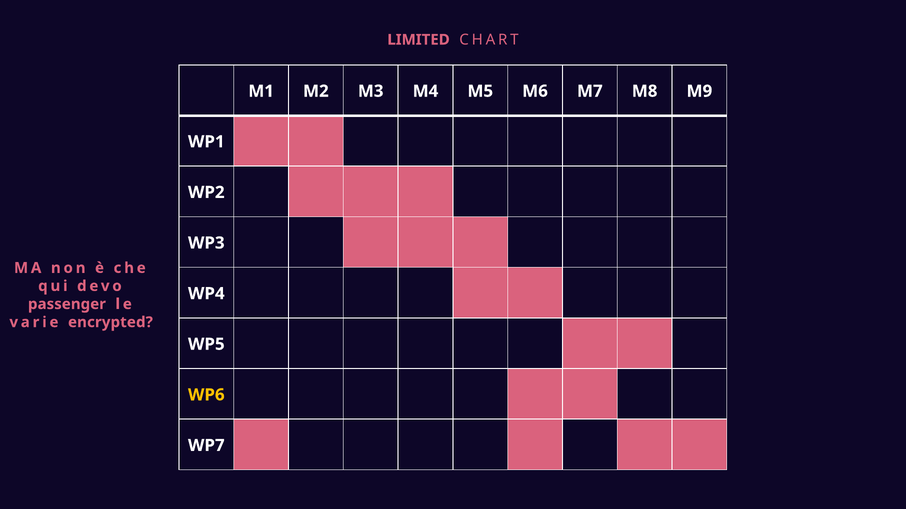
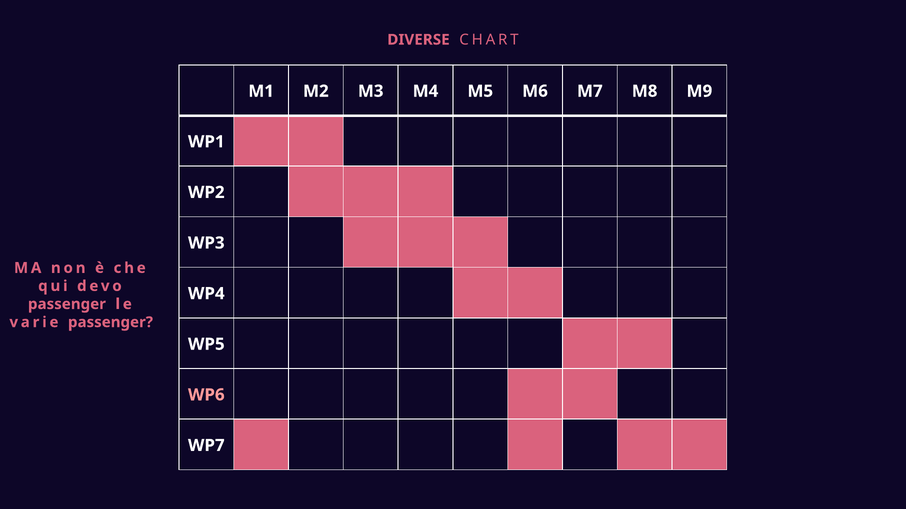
LIMITED: LIMITED -> DIVERSE (418, 40)
varie encrypted: encrypted -> passenger (110, 323)
WP6 colour: yellow -> pink (206, 395)
